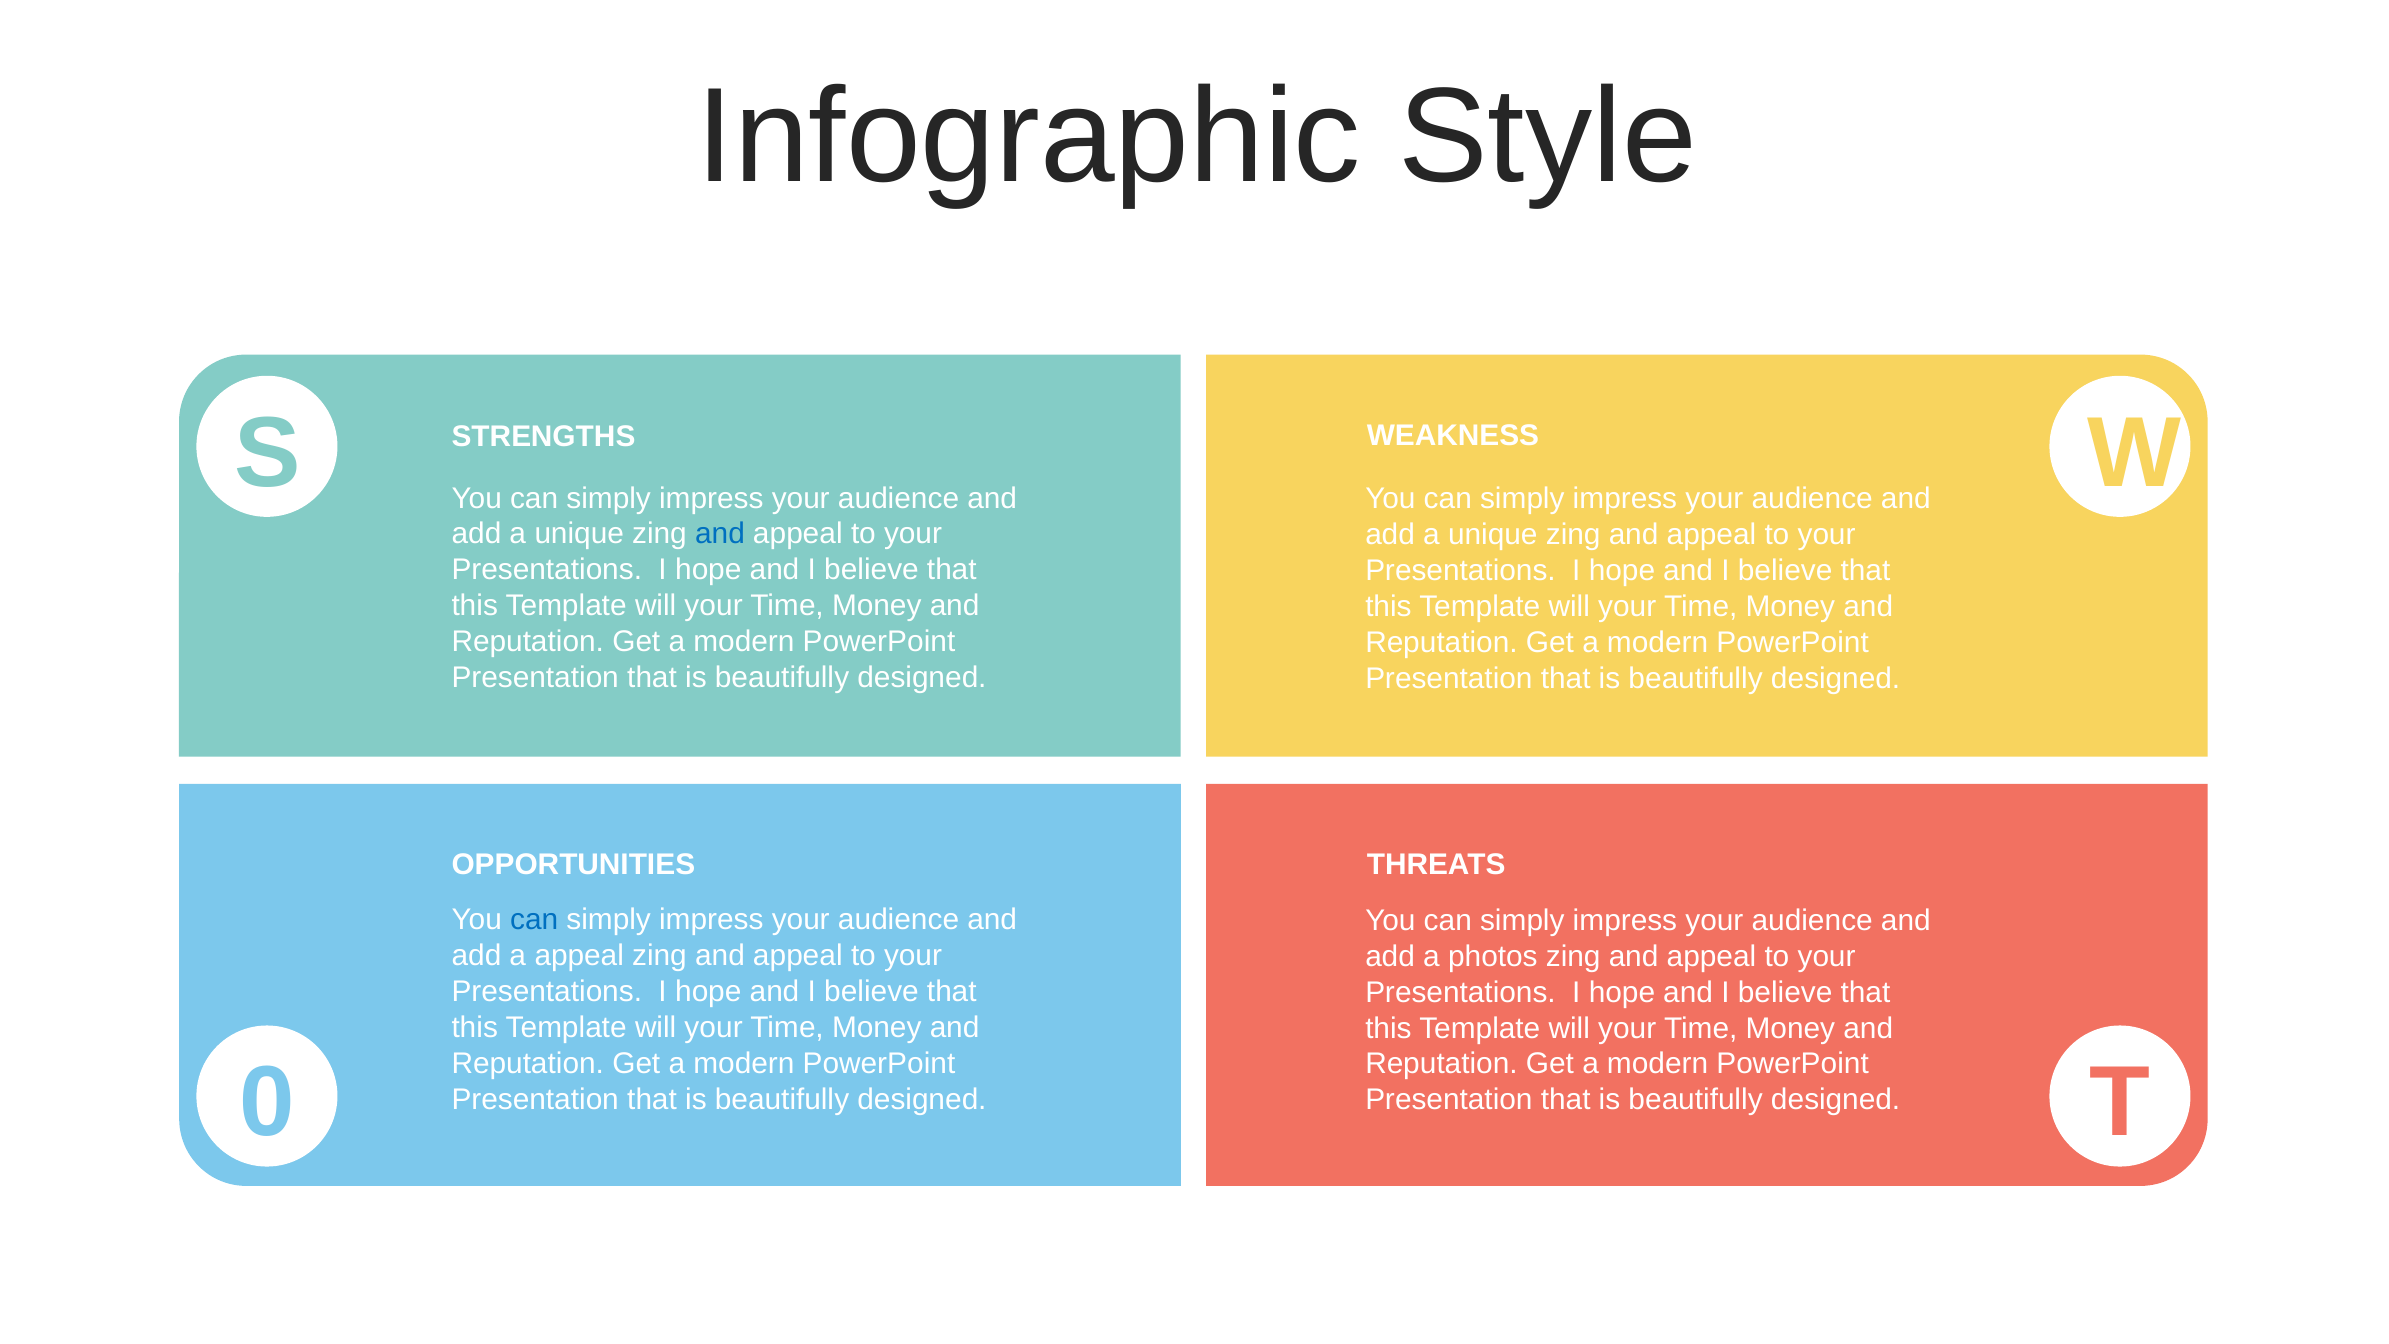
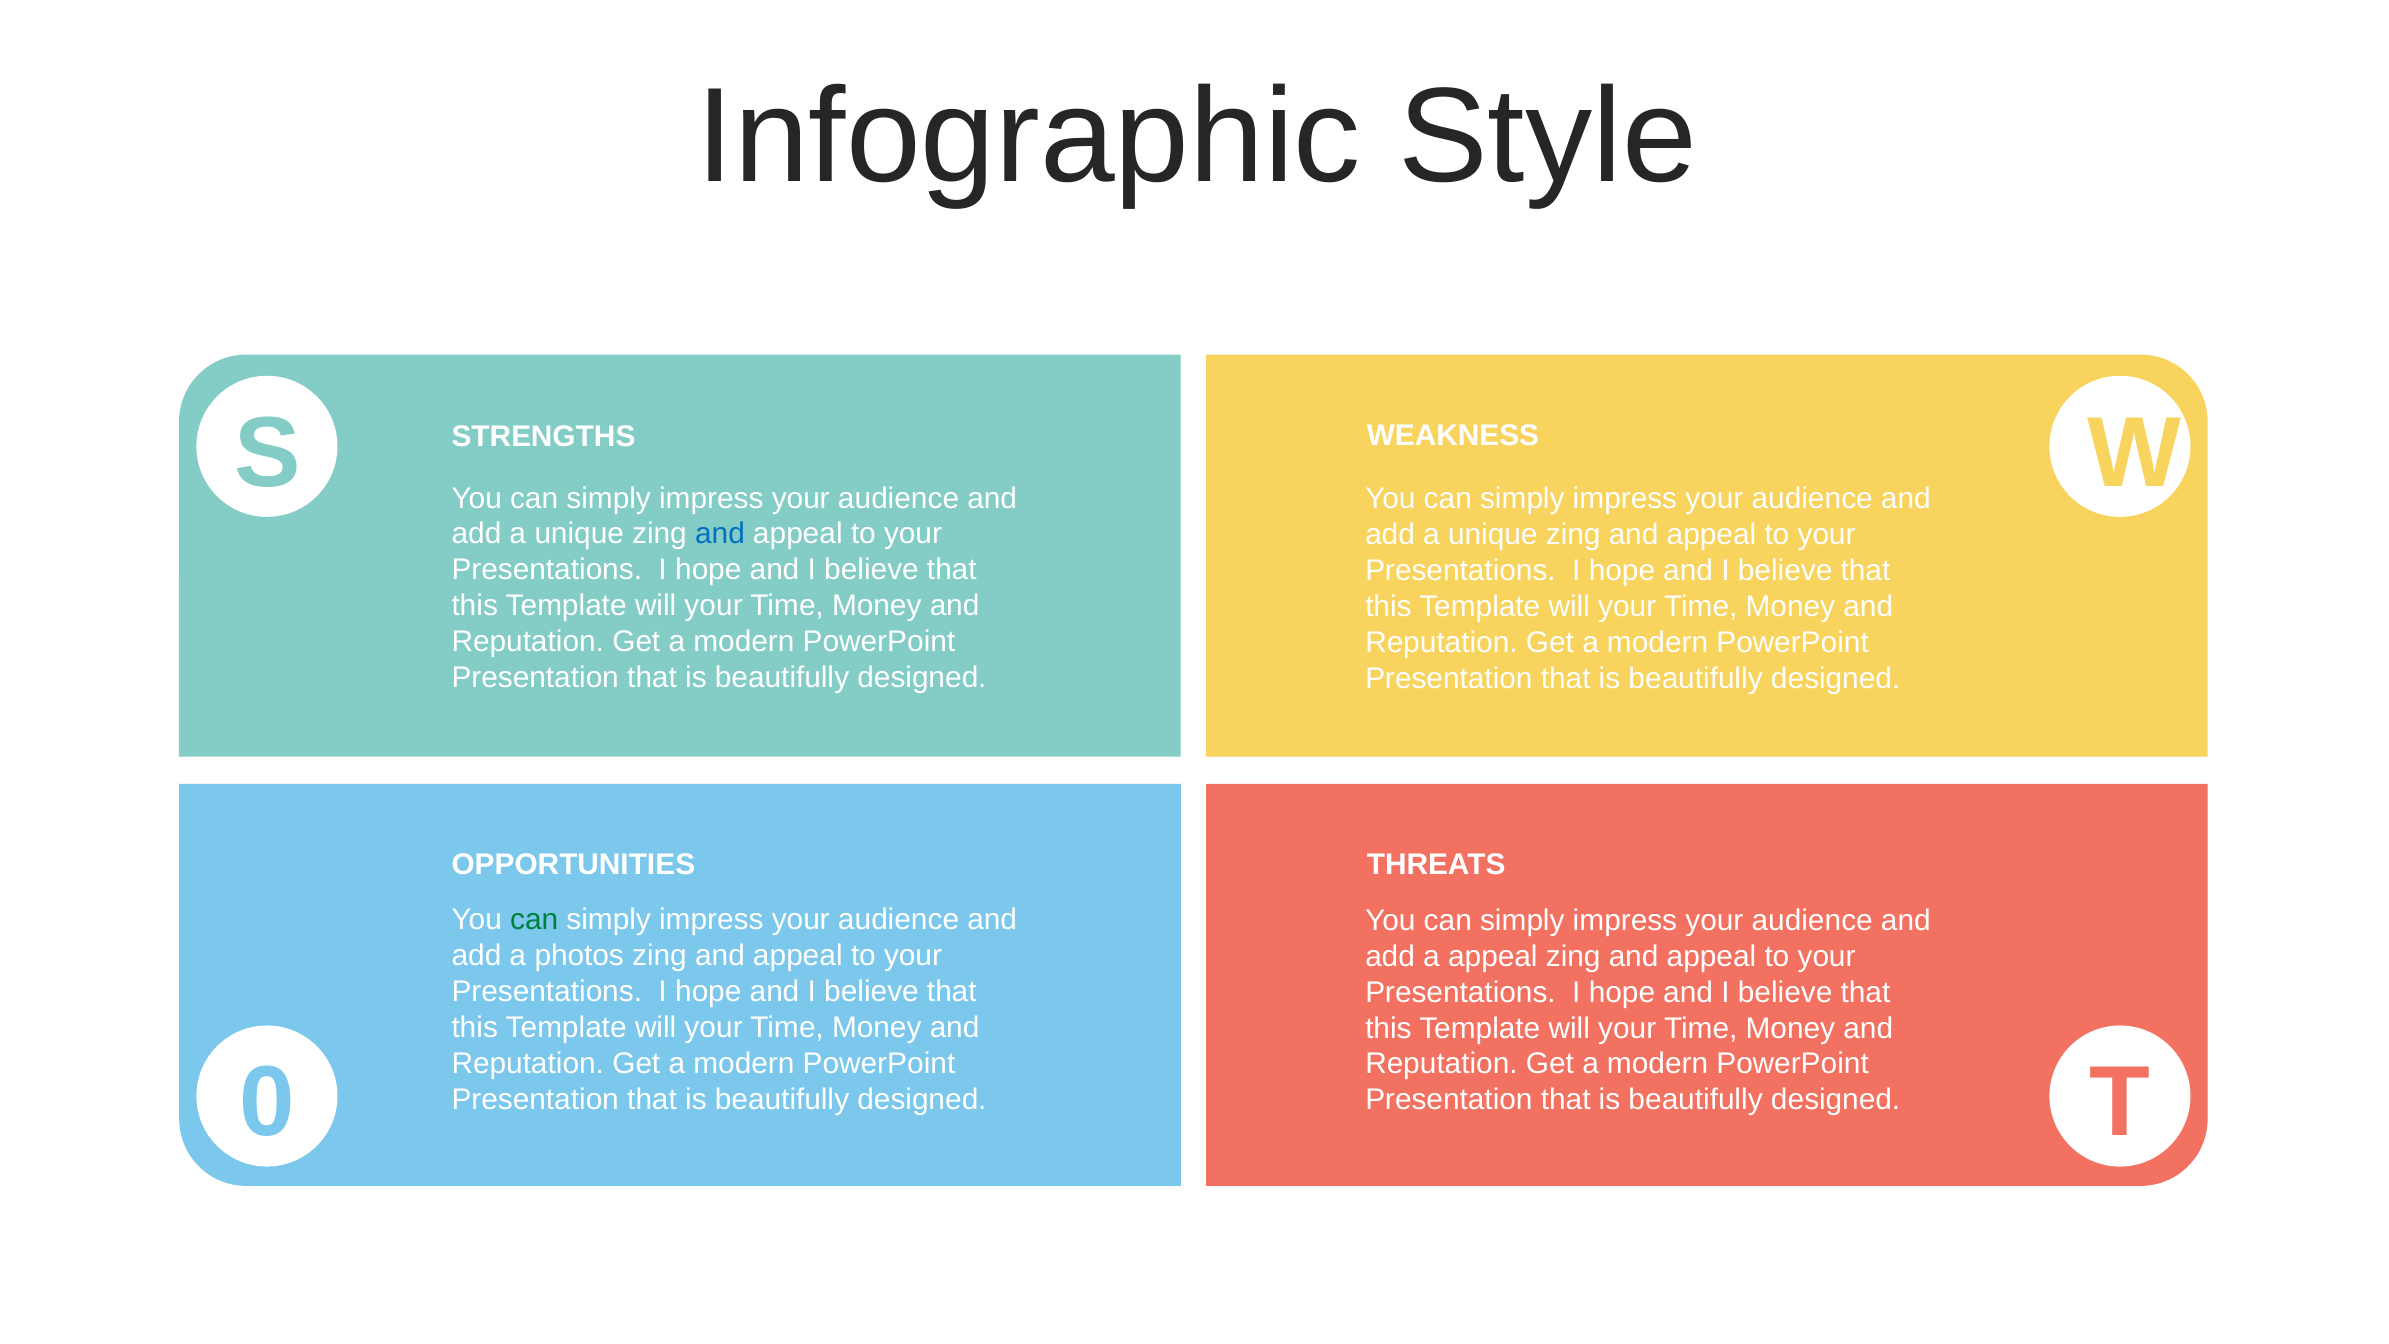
can colour: blue -> green (534, 920)
a appeal: appeal -> photos (579, 956)
a photos: photos -> appeal (1493, 956)
